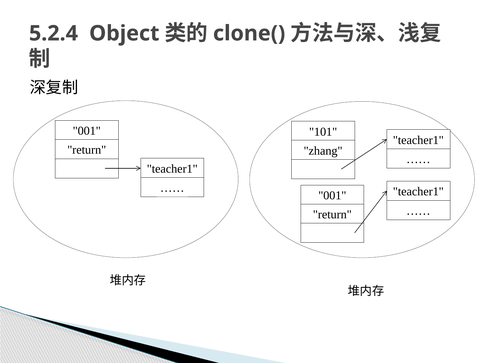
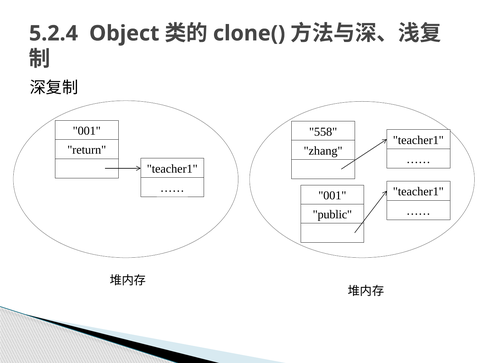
101: 101 -> 558 (323, 132)
return: return -> public (332, 214)
